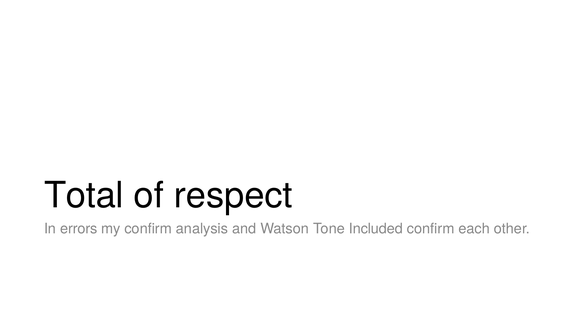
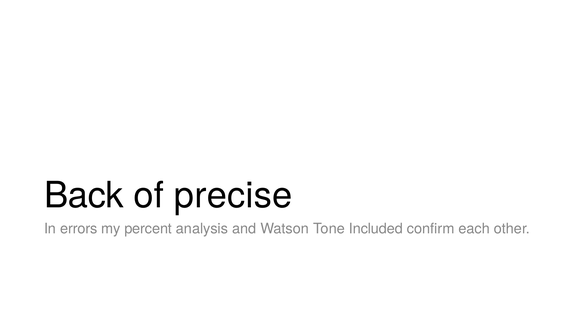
Total: Total -> Back (84, 195)
respect: respect -> precise (233, 195)
my confirm: confirm -> percent (148, 229)
